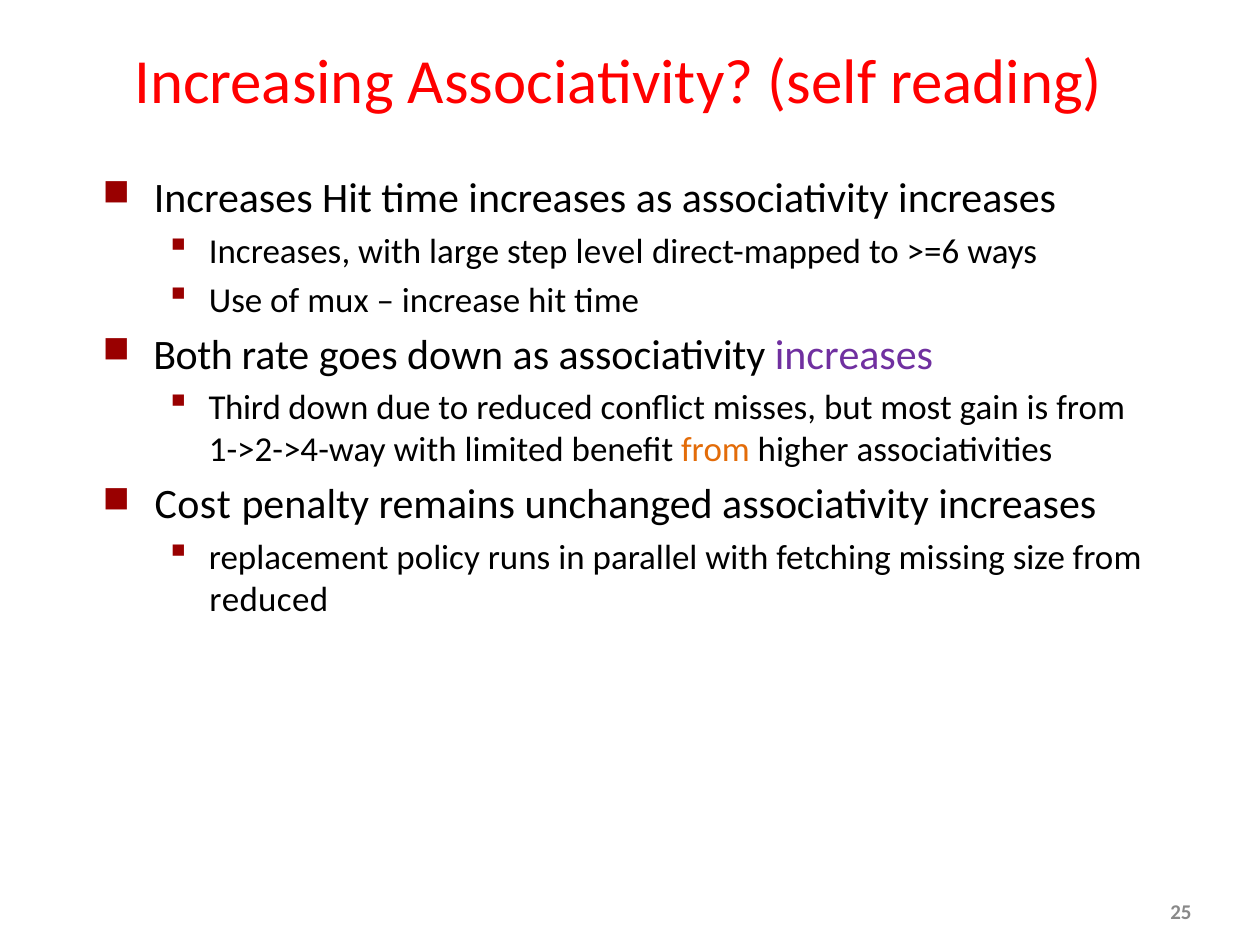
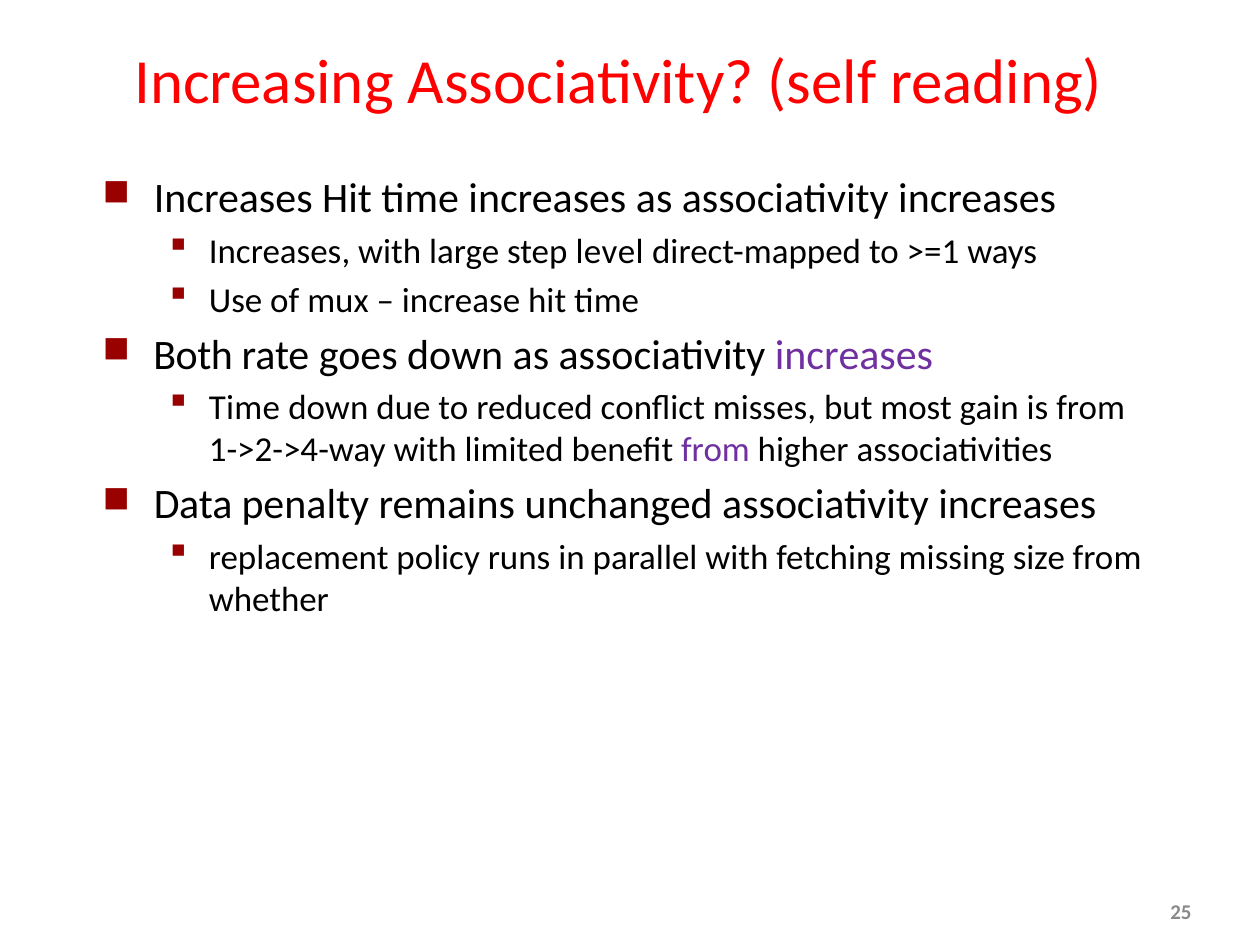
>=6: >=6 -> >=1 (933, 252)
Third: Third -> Time (244, 408)
from colour: orange -> purple (715, 450)
Cost: Cost -> Data (193, 505)
reduced: reduced -> whether (269, 600)
